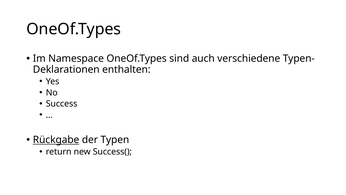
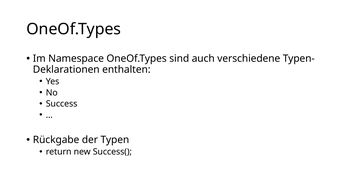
Rückgabe underline: present -> none (56, 140)
